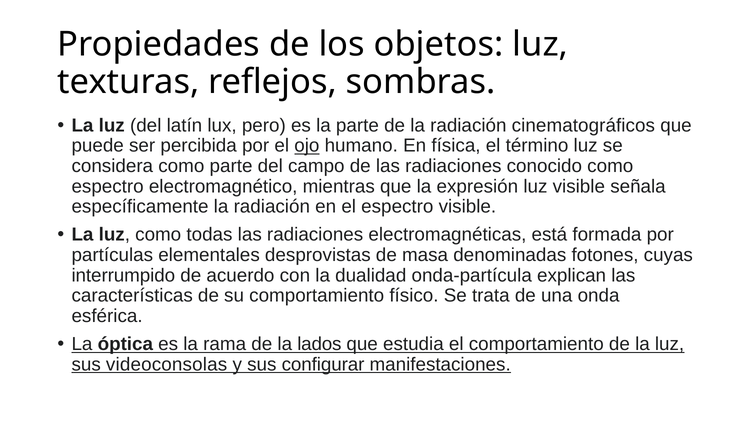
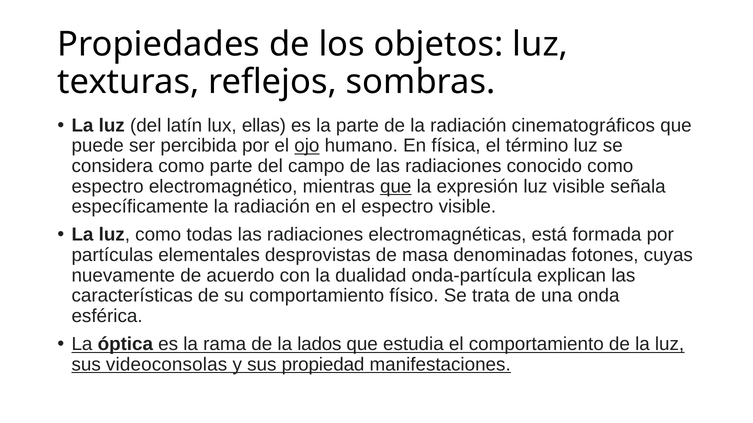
pero: pero -> ellas (264, 126)
que underline: none -> present (396, 187)
interrumpido: interrumpido -> nuevamente (123, 276)
configurar: configurar -> propiedad (323, 365)
